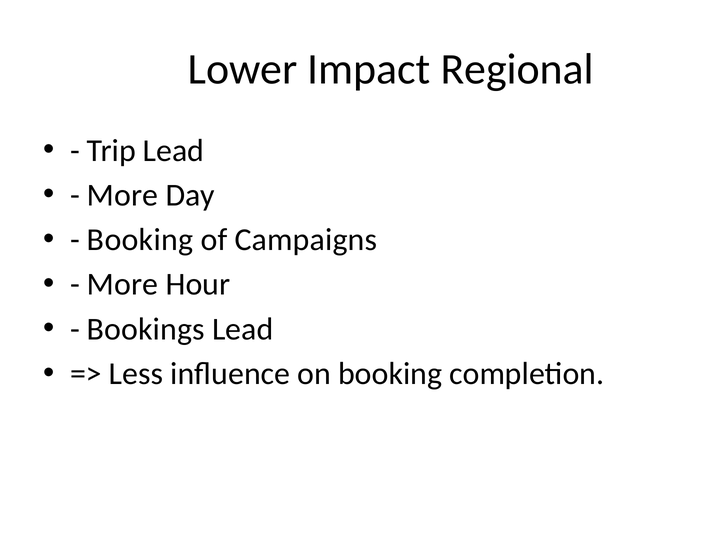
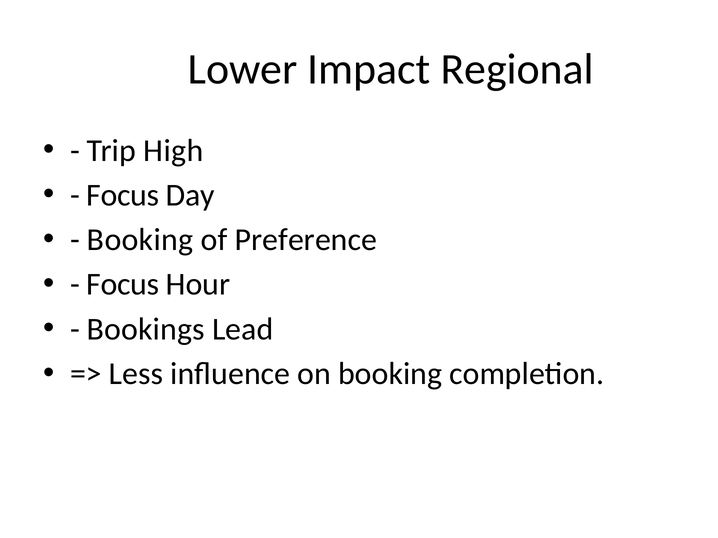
Trip Lead: Lead -> High (173, 151)
More: More -> Focus (123, 195)
Campaigns: Campaigns -> Preference (306, 240)
More: More -> Focus (123, 285)
